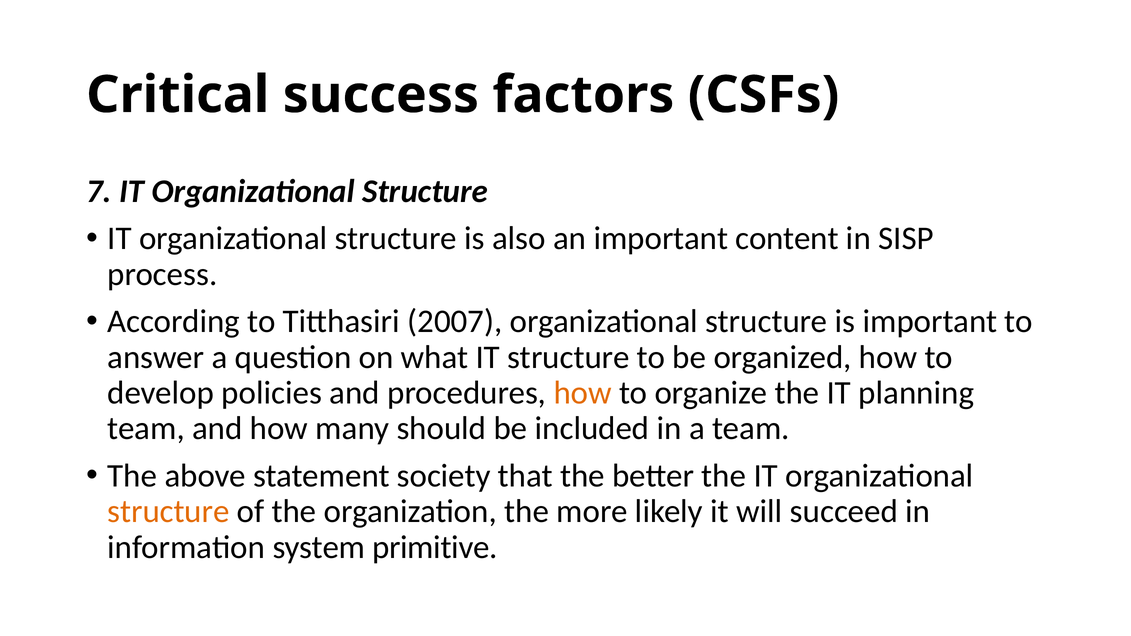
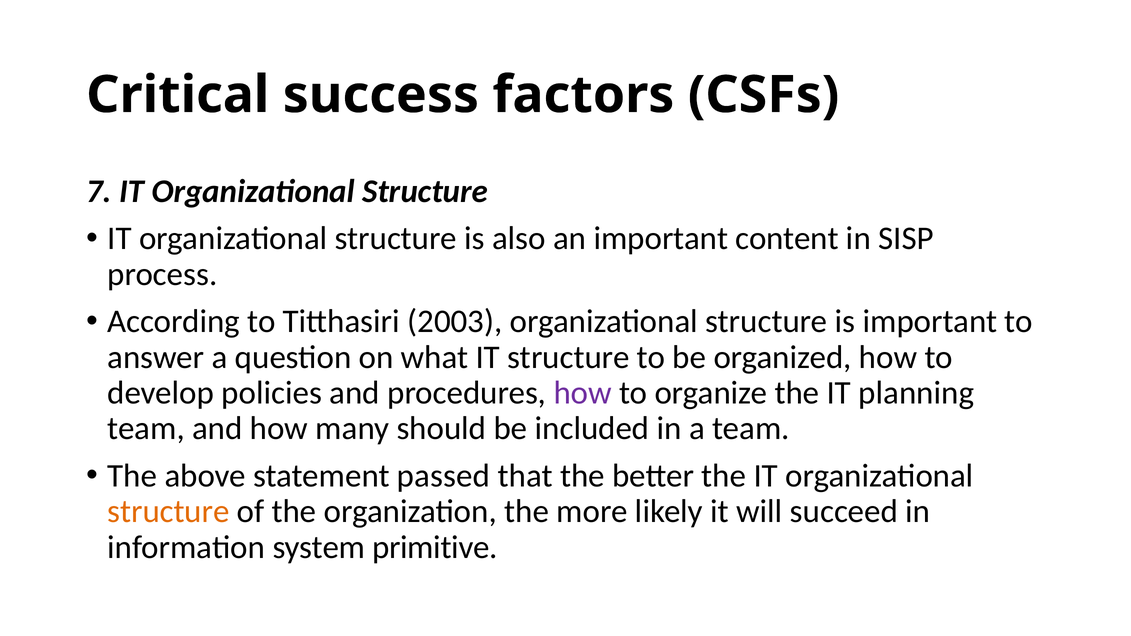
2007: 2007 -> 2003 (455, 322)
how colour: orange -> purple (583, 393)
society: society -> passed (444, 476)
